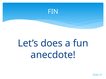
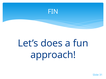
anecdote: anecdote -> approach (53, 55)
